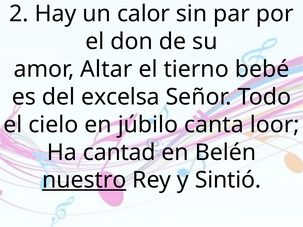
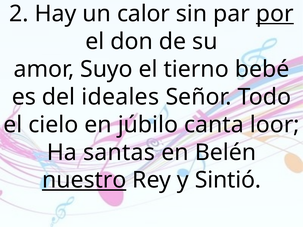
por underline: none -> present (275, 14)
Altar: Altar -> Suyo (106, 69)
excelsa: excelsa -> ideales (120, 97)
cantad: cantad -> santas (119, 153)
